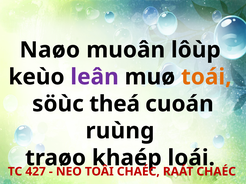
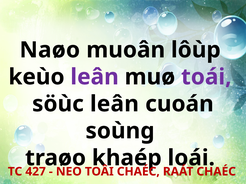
toái colour: orange -> purple (206, 77)
söùc theá: theá -> leân (114, 104)
ruùng: ruùng -> soùng (120, 131)
